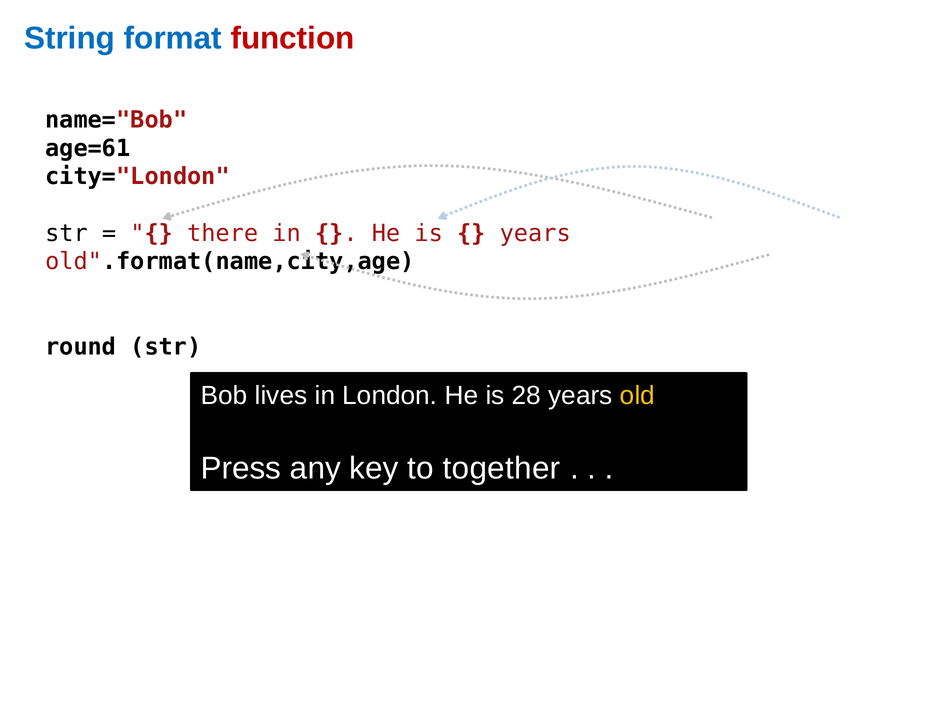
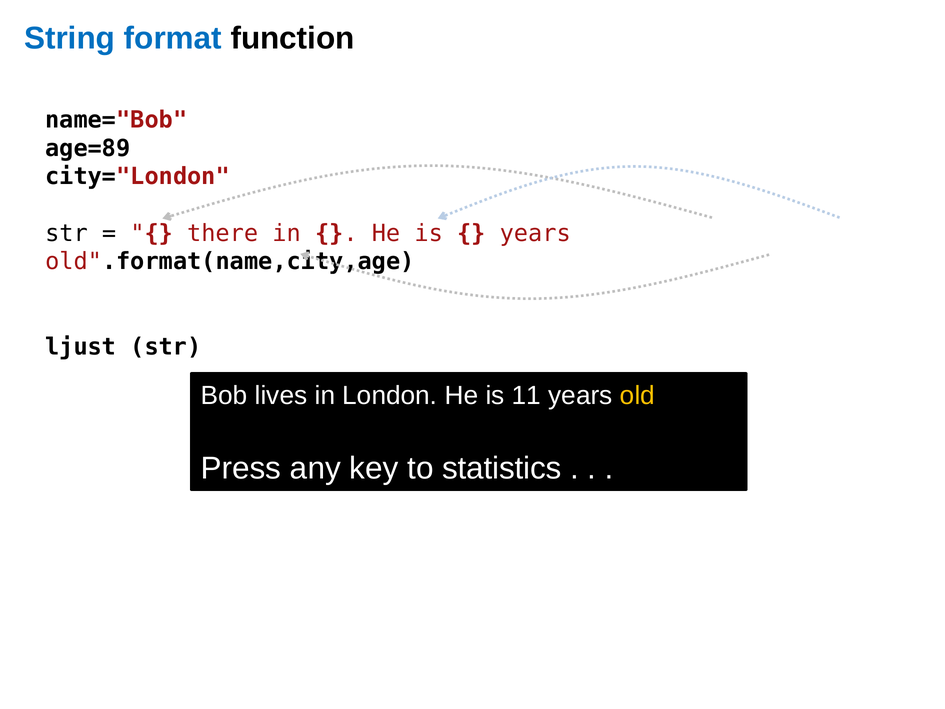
function colour: red -> black (293, 38)
age=61: age=61 -> age=89 (88, 148)
round: round -> ljust (81, 347)
28: 28 -> 11 (526, 396)
together: together -> statistics (502, 468)
